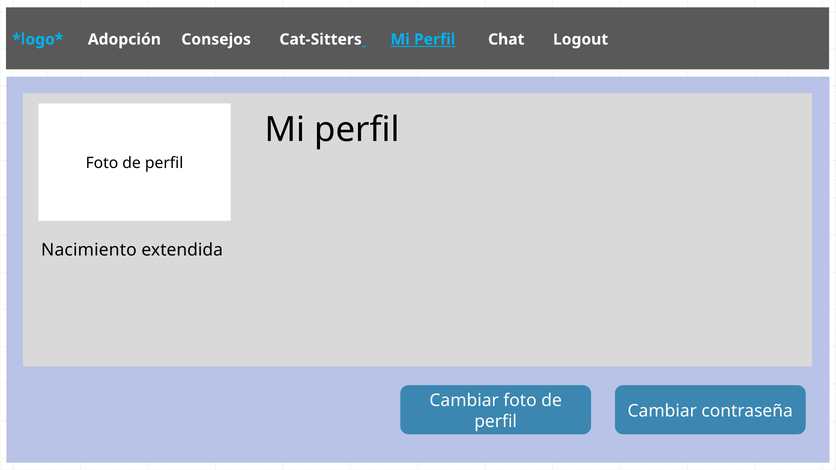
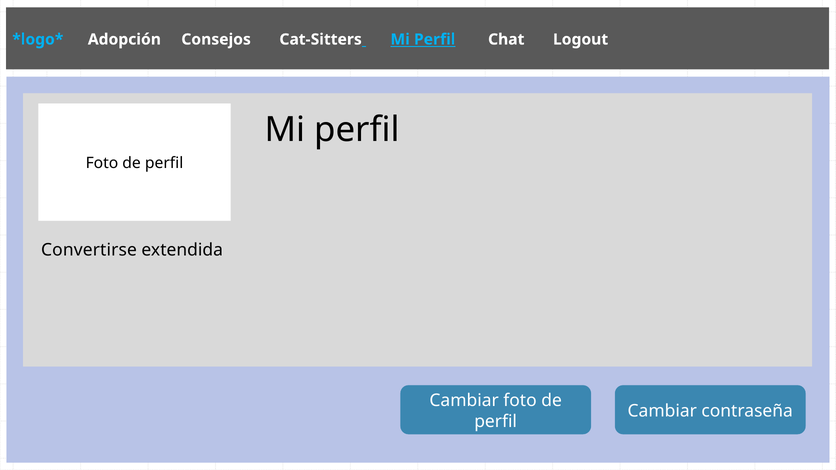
Nacimiento: Nacimiento -> Convertirse (89, 250)
